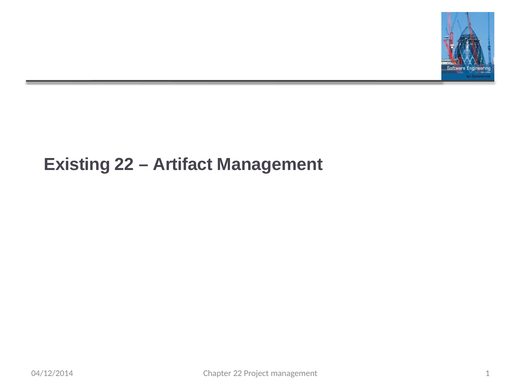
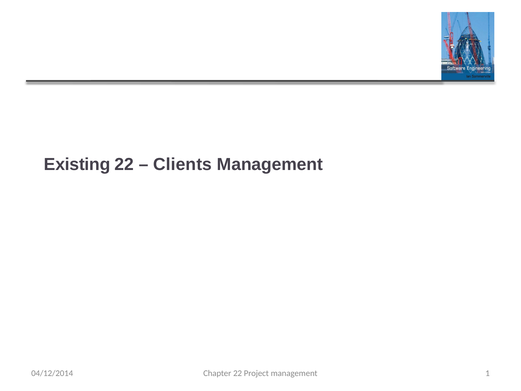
Artifact: Artifact -> Clients (183, 164)
